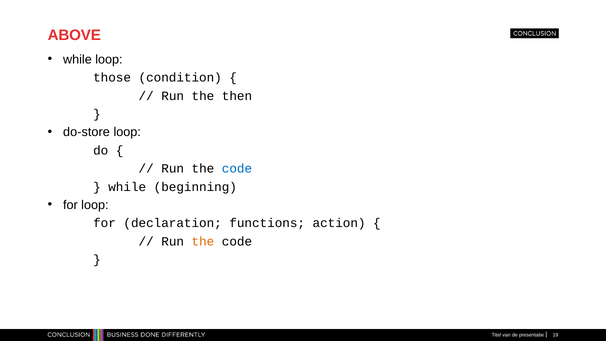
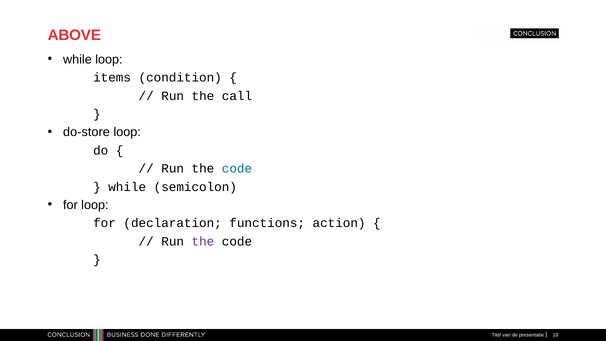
those: those -> items (112, 78)
then: then -> call (237, 96)
beginning: beginning -> semicolon (195, 187)
the colour: orange -> purple (203, 241)
